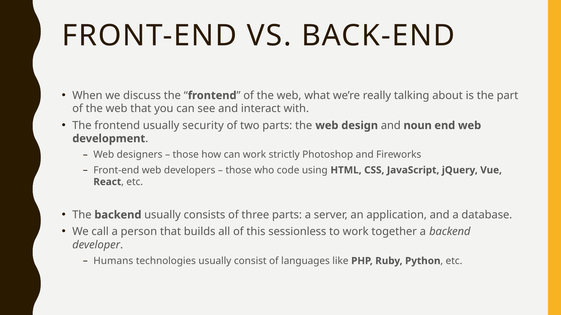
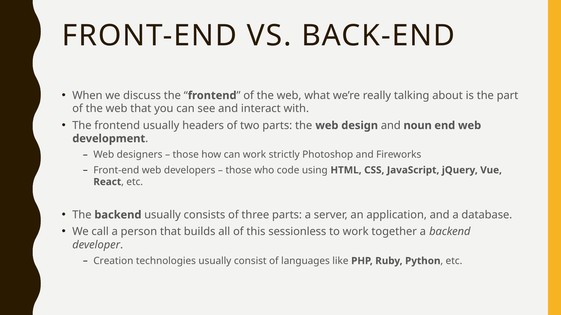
security: security -> headers (203, 126)
Humans: Humans -> Creation (113, 261)
